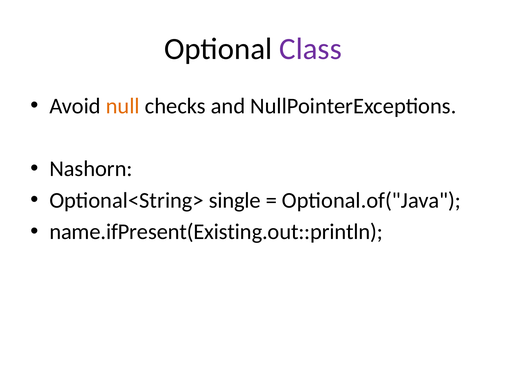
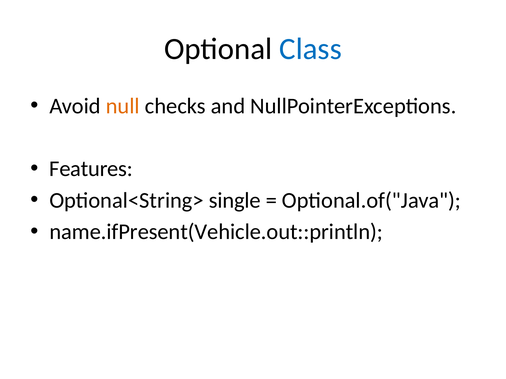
Class colour: purple -> blue (311, 49)
Nashorn: Nashorn -> Features (91, 169)
name.ifPresent(Existing.out::println: name.ifPresent(Existing.out::println -> name.ifPresent(Vehicle.out::println (216, 232)
